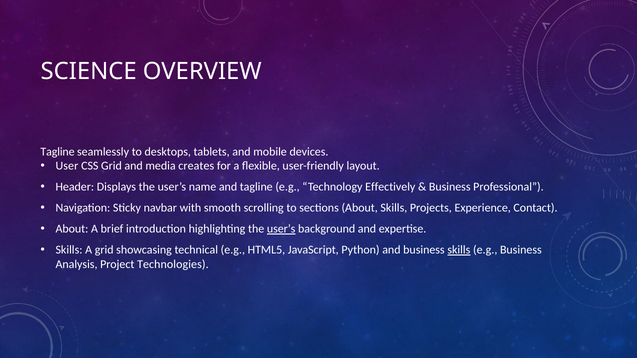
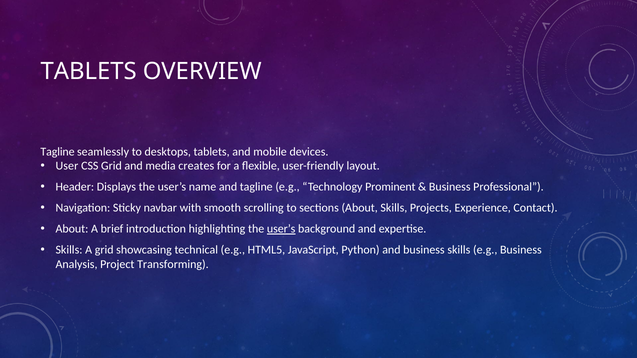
SCIENCE: SCIENCE -> TABLETS (89, 72)
Effectively: Effectively -> Prominent (390, 187)
skills underline: present -> none (459, 250)
Technologies: Technologies -> Transforming (173, 264)
